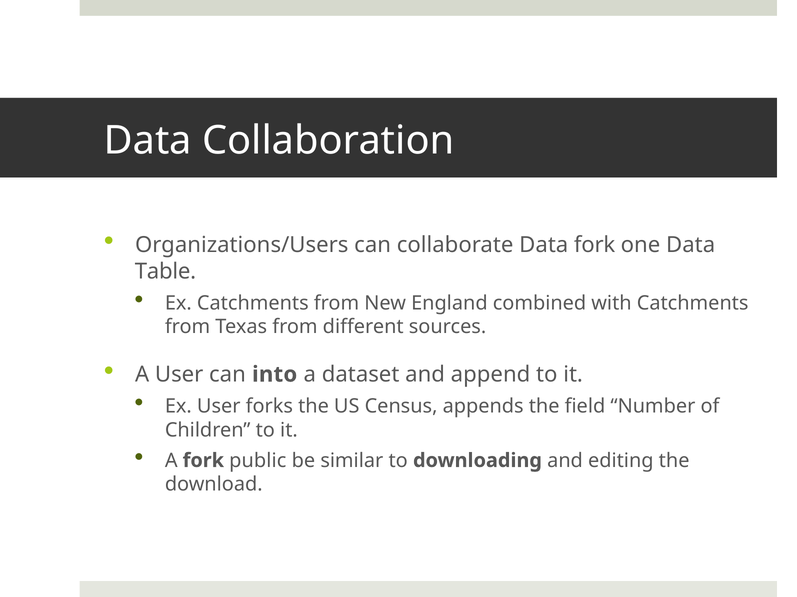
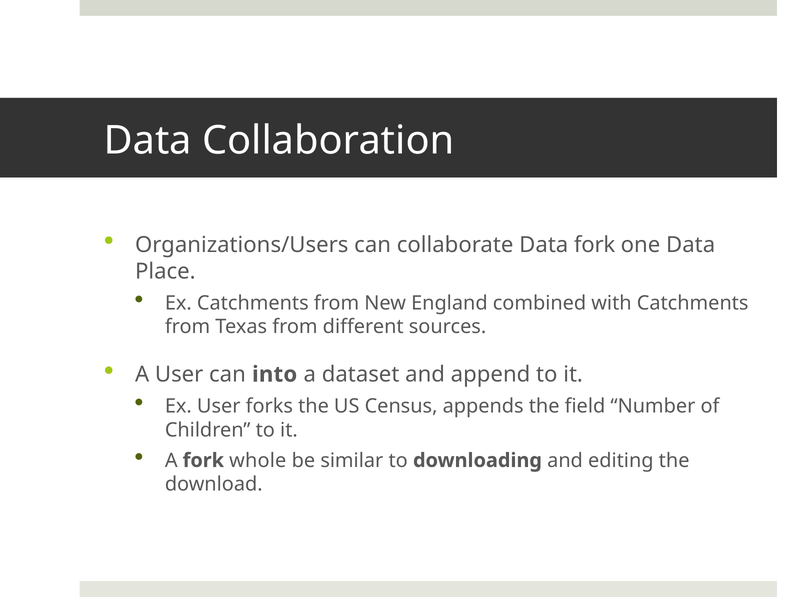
Table: Table -> Place (165, 272)
public: public -> whole (258, 461)
